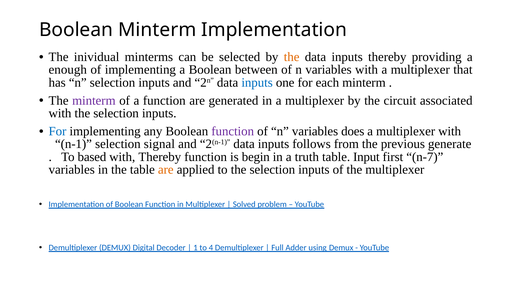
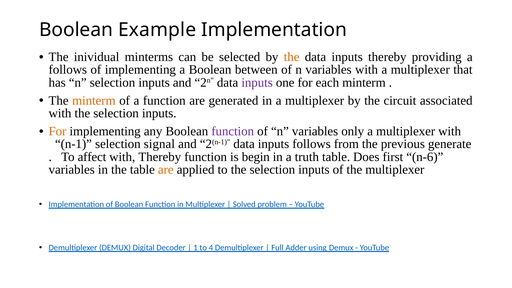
Boolean Minterm: Minterm -> Example (157, 30)
enough: enough -> follows (68, 70)
inputs colour: blue -> purple (257, 82)
minterm colour: purple -> orange (94, 101)
For colour: blue -> orange (58, 131)
does: does -> only (353, 131)
based: based -> affect (92, 157)
Input: Input -> Does (366, 157)
n-7: n-7 -> n-6 (425, 157)
